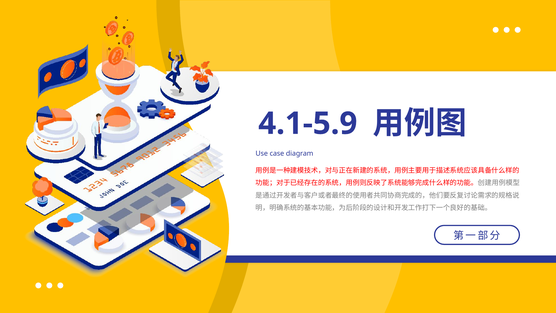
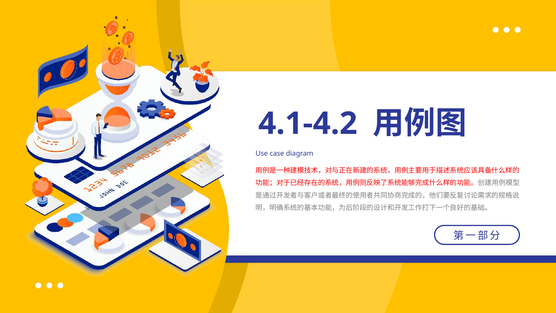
4.1-5.9: 4.1-5.9 -> 4.1-4.2 (308, 123)
